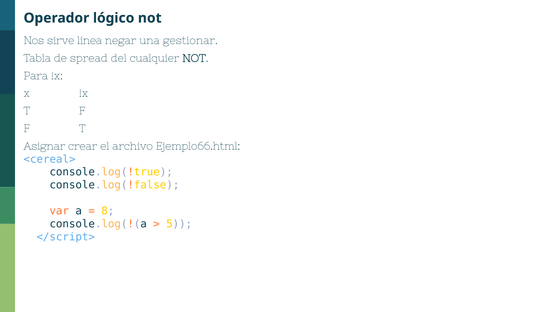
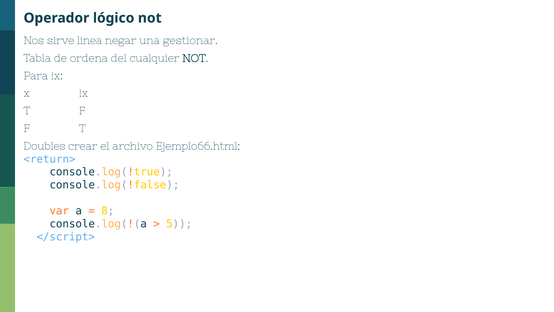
spread: spread -> ordena (89, 58)
Asignar: Asignar -> Doubles (44, 146)
<cereal>: <cereal> -> <return> (50, 159)
